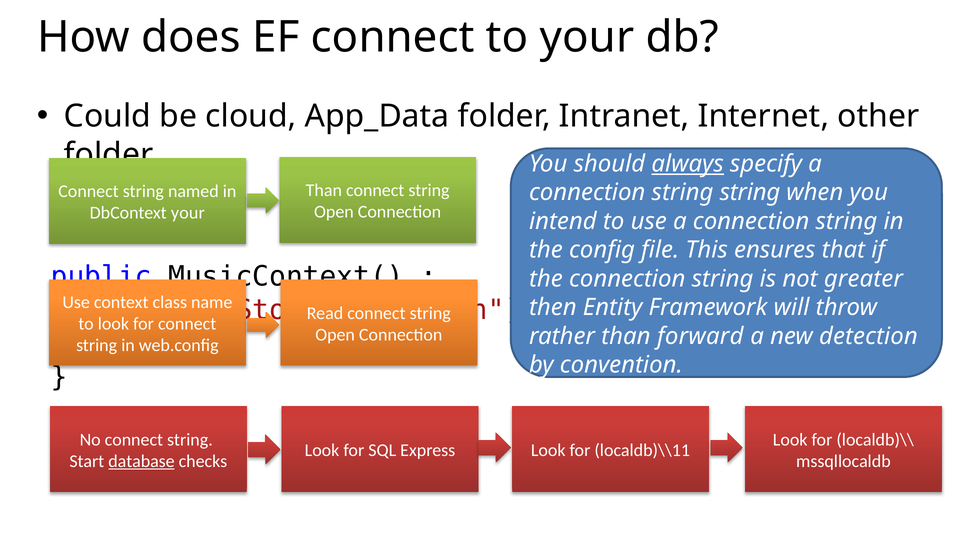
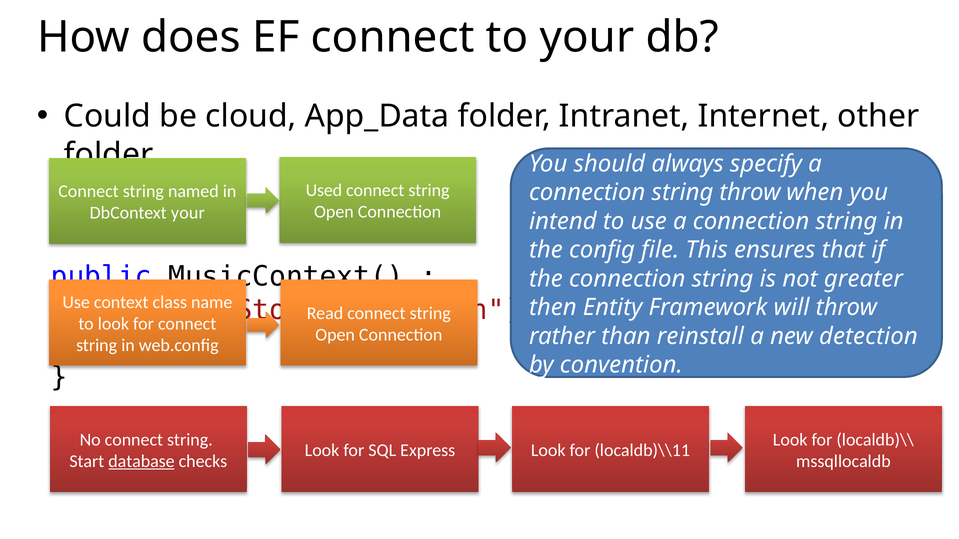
always underline: present -> none (688, 164)
Than: Than -> Used (324, 191)
string string: string -> throw (750, 193)
forward: forward -> reinstall (700, 337)
